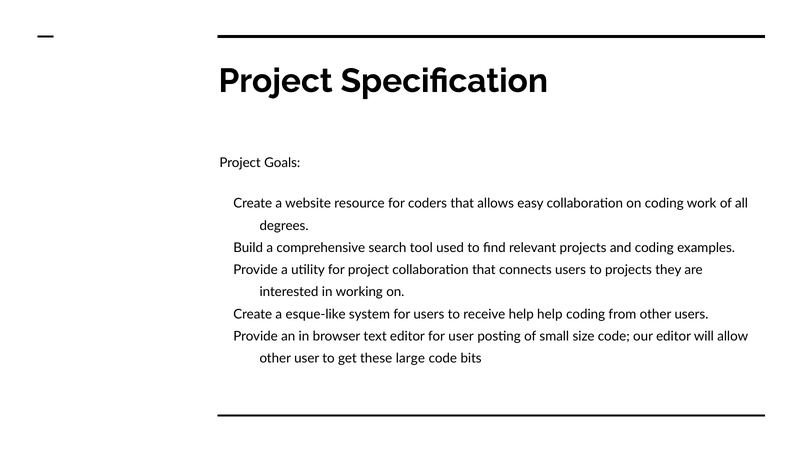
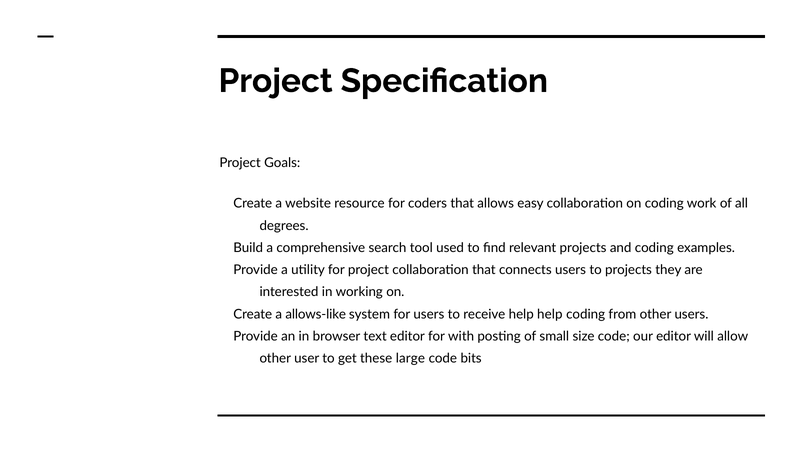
esque-like: esque-like -> allows-like (316, 314)
for user: user -> with (461, 336)
